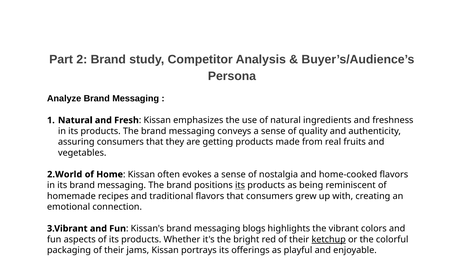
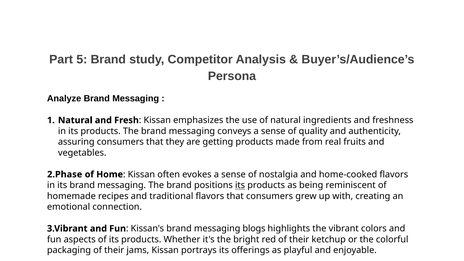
2: 2 -> 5 (82, 59)
2.World: 2.World -> 2.Phase (65, 174)
ketchup underline: present -> none (329, 239)
